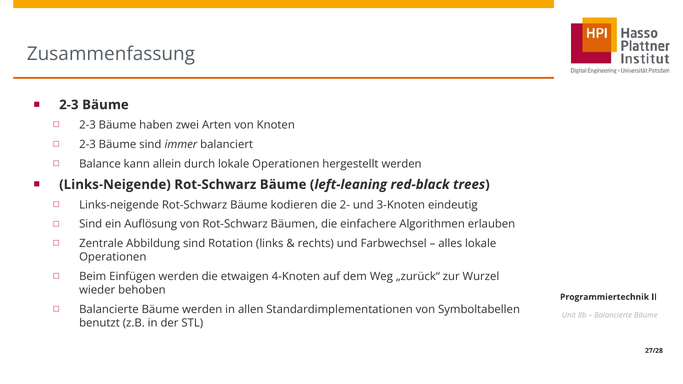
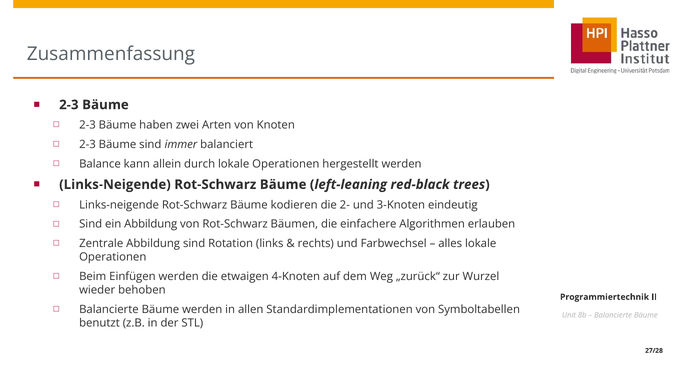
ein Auflösung: Auflösung -> Abbildung (151, 224)
